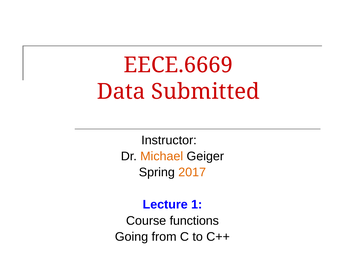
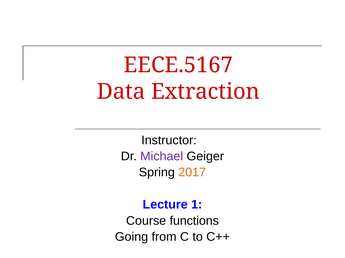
EECE.6669: EECE.6669 -> EECE.5167 (178, 65)
Submitted: Submitted -> Extraction (205, 92)
Michael colour: orange -> purple (162, 157)
